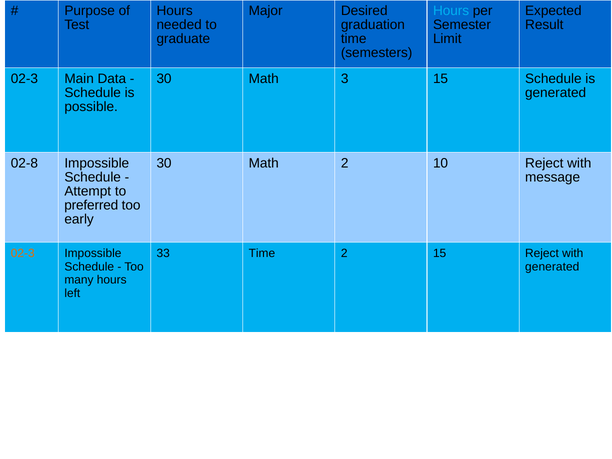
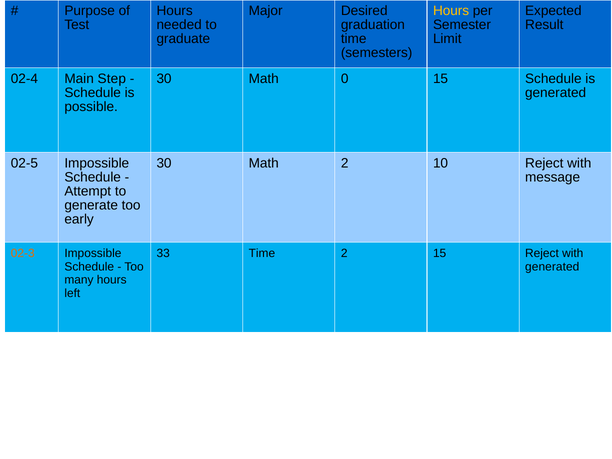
Hours colour: light blue -> yellow (451, 11)
02-3: 02-3 -> 02-4 (24, 79)
Data: Data -> Step (112, 79)
3: 3 -> 0 (345, 79)
02-8: 02-8 -> 02-5 (24, 163)
preferred: preferred -> generate (91, 205)
